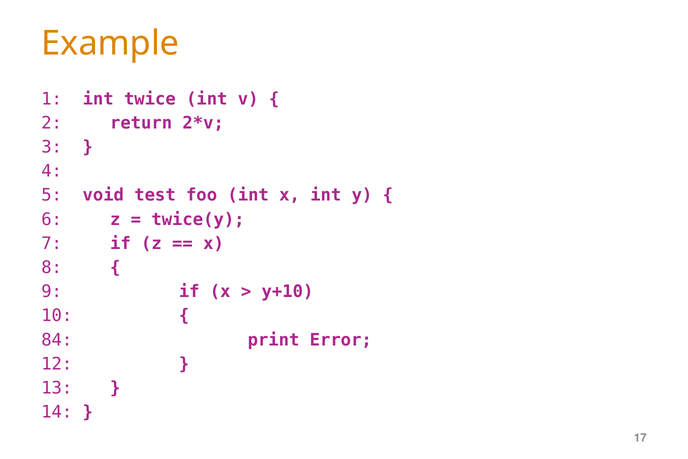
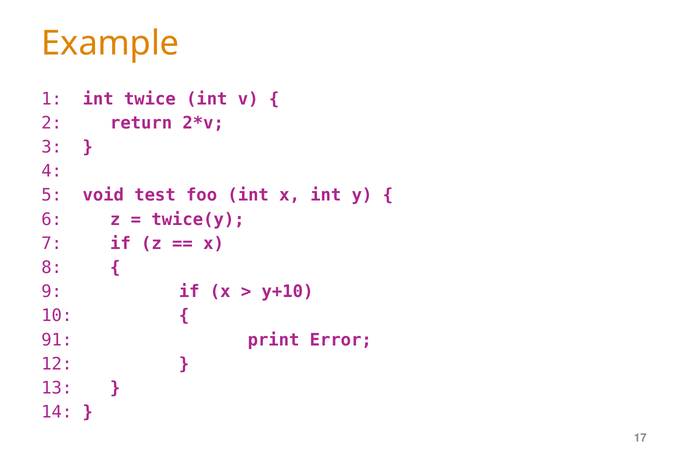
84: 84 -> 91 (57, 340)
